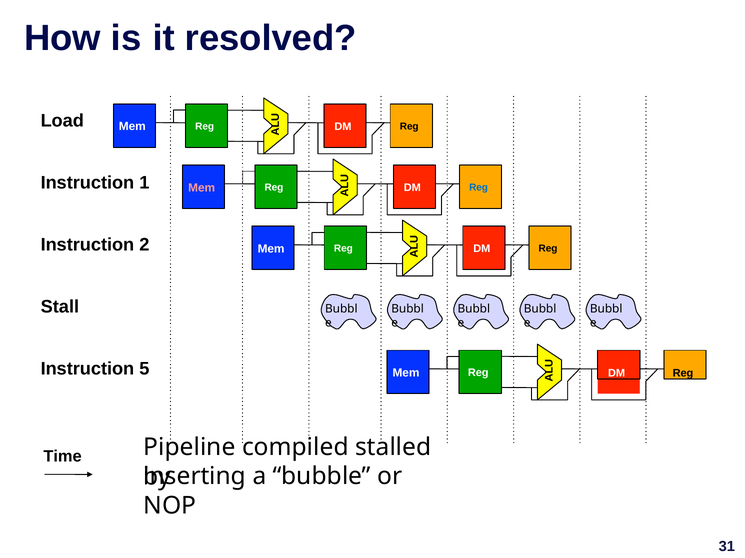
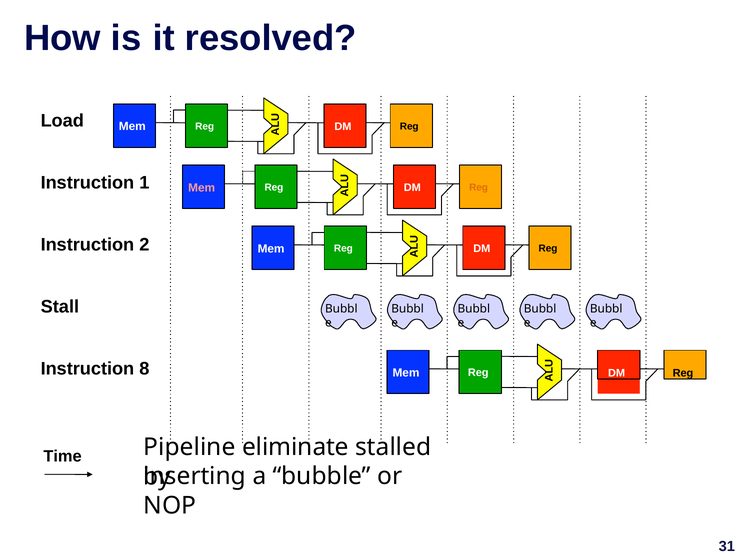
Reg colour: blue -> orange (479, 188)
5: 5 -> 8 (144, 369)
compiled: compiled -> eliminate (295, 447)
